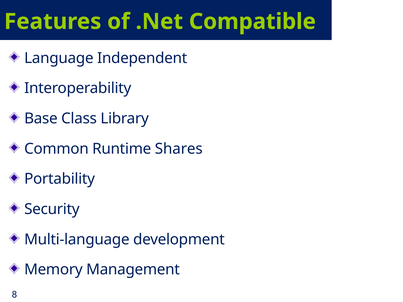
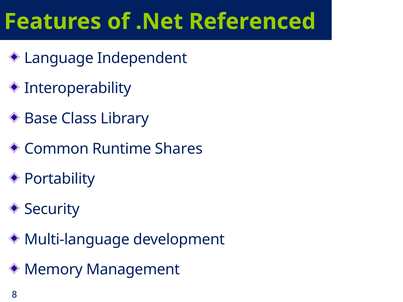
Compatible: Compatible -> Referenced (252, 22)
